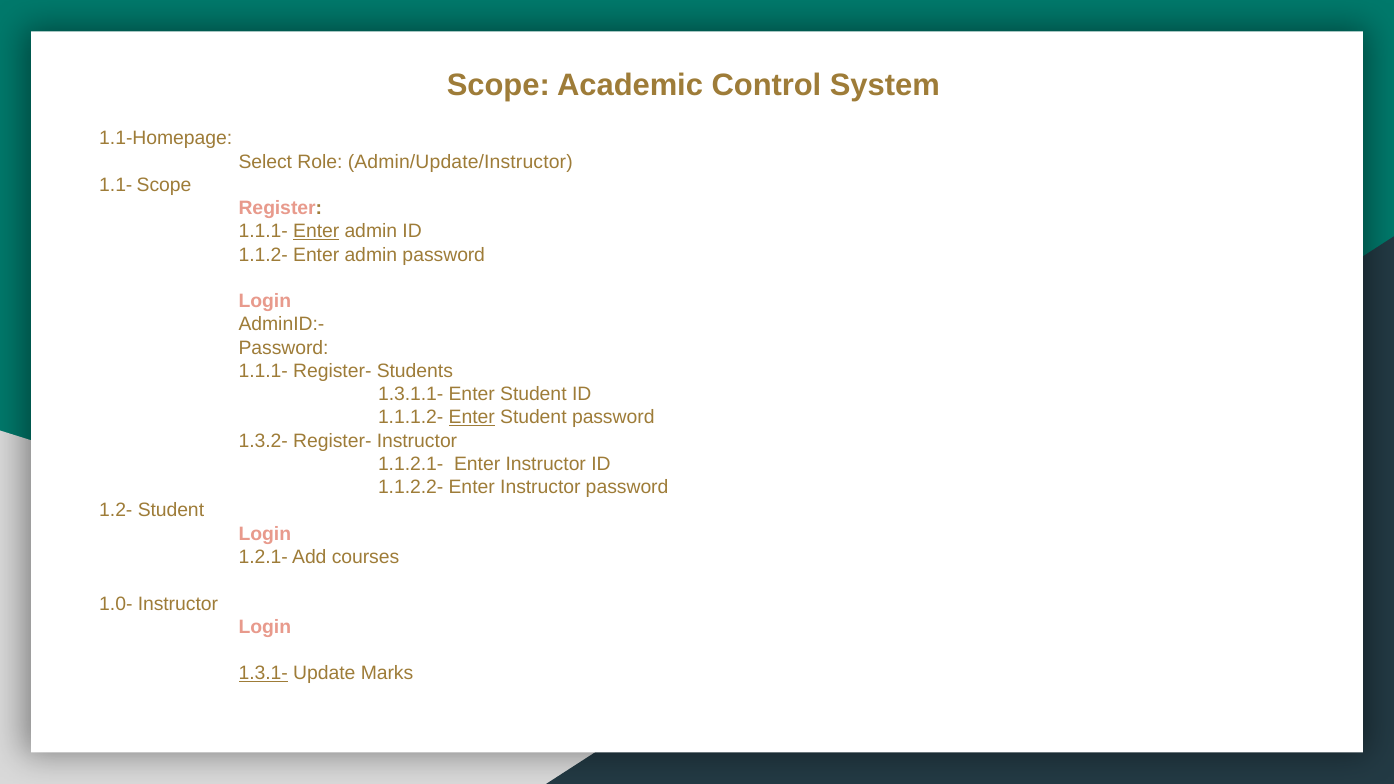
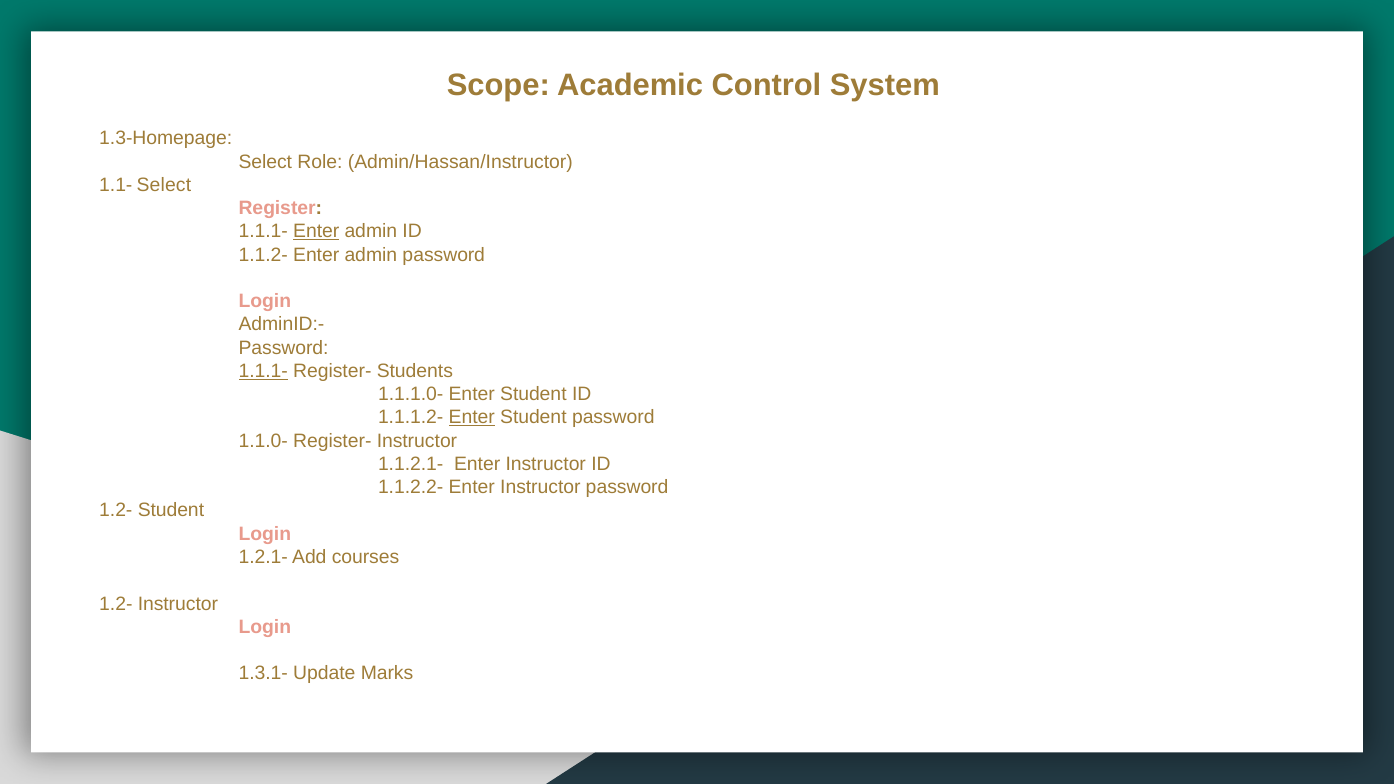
1.1-Homepage: 1.1-Homepage -> 1.3-Homepage (166, 138)
Admin/Update/Instructor: Admin/Update/Instructor -> Admin/Hassan/Instructor (460, 162)
1.1- Scope: Scope -> Select (164, 185)
1.1.1- underline: none -> present (263, 371)
1.3.1.1-: 1.3.1.1- -> 1.1.1.0- (411, 394)
1.3.2-: 1.3.2- -> 1.1.0- (263, 441)
1.0-: 1.0- -> 1.2- (116, 604)
1.3.1- underline: present -> none (263, 674)
